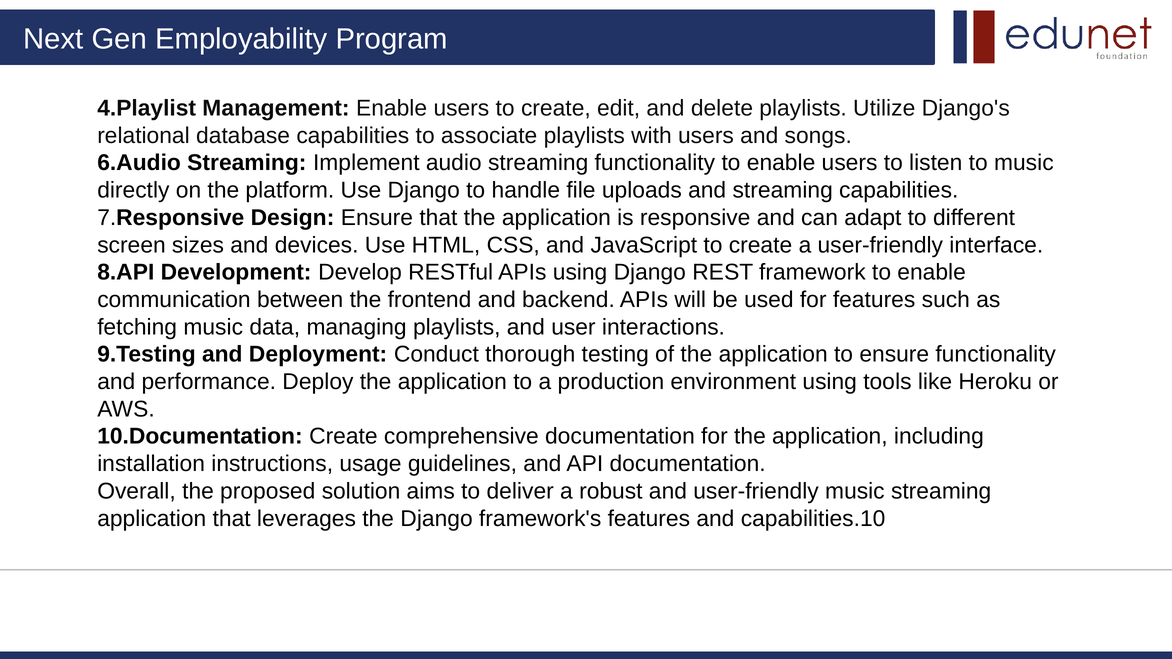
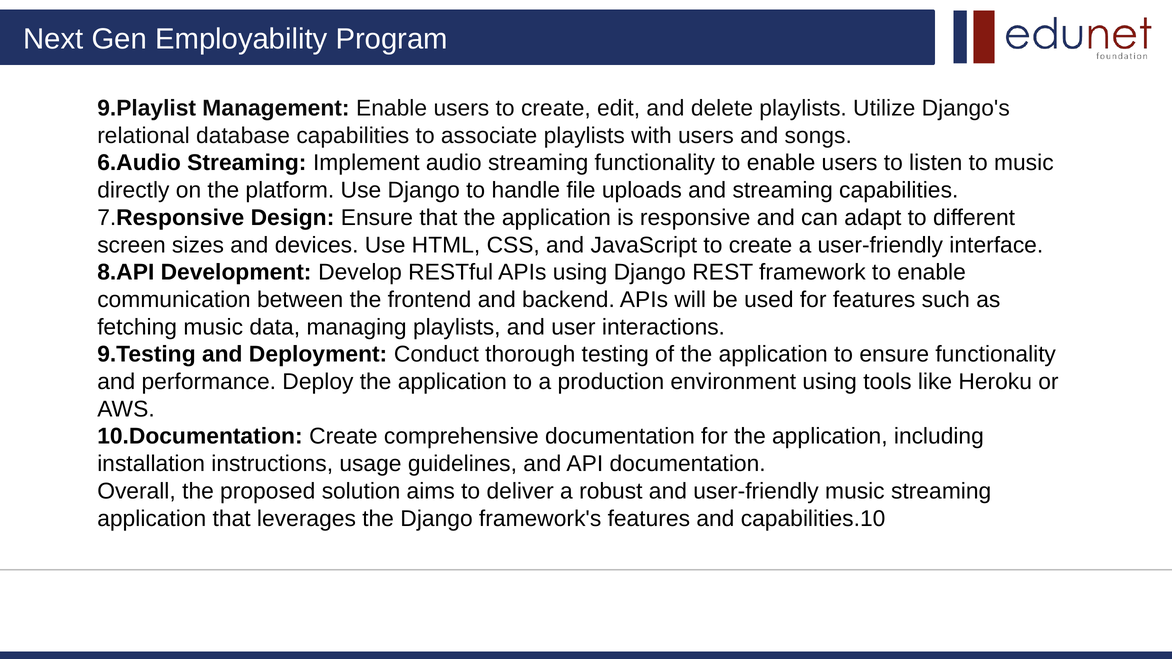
4.Playlist: 4.Playlist -> 9.Playlist (147, 108)
